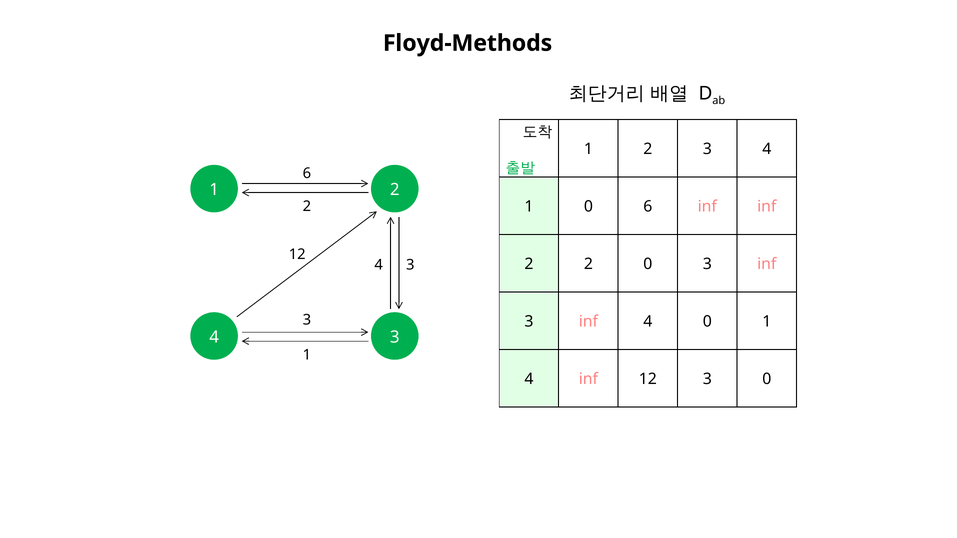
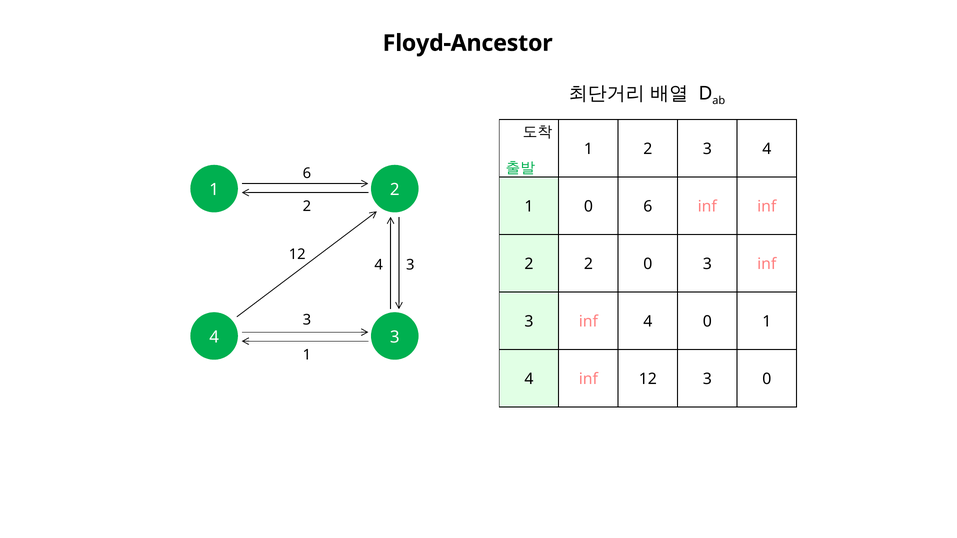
Floyd-Methods: Floyd-Methods -> Floyd-Ancestor (468, 43)
